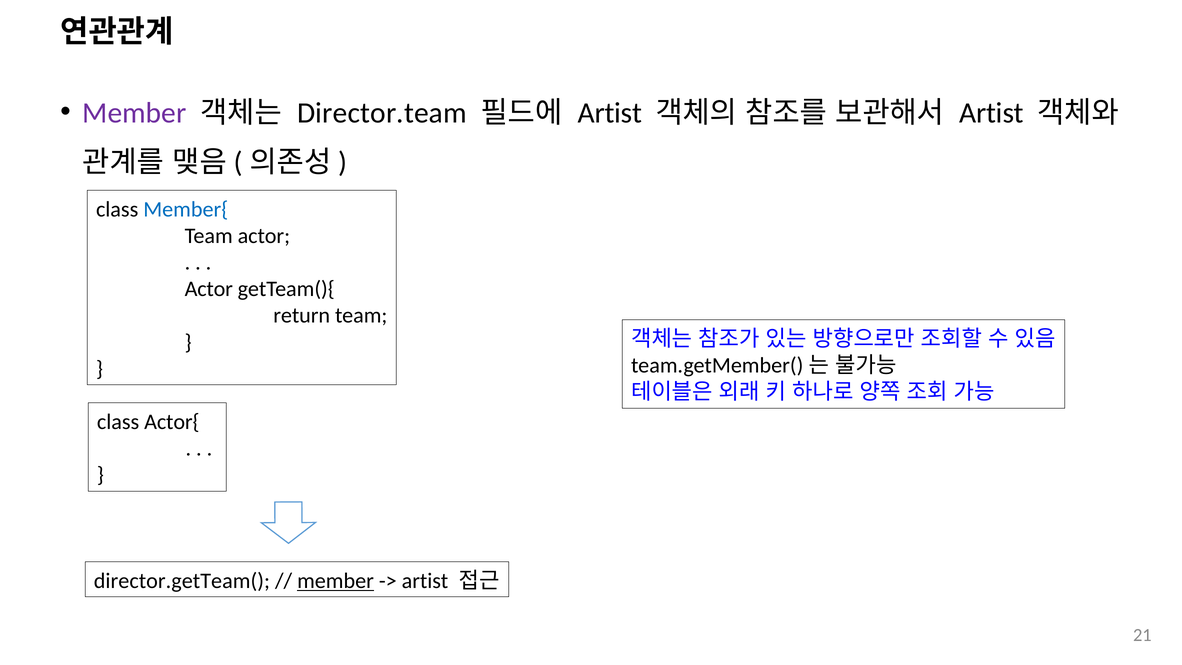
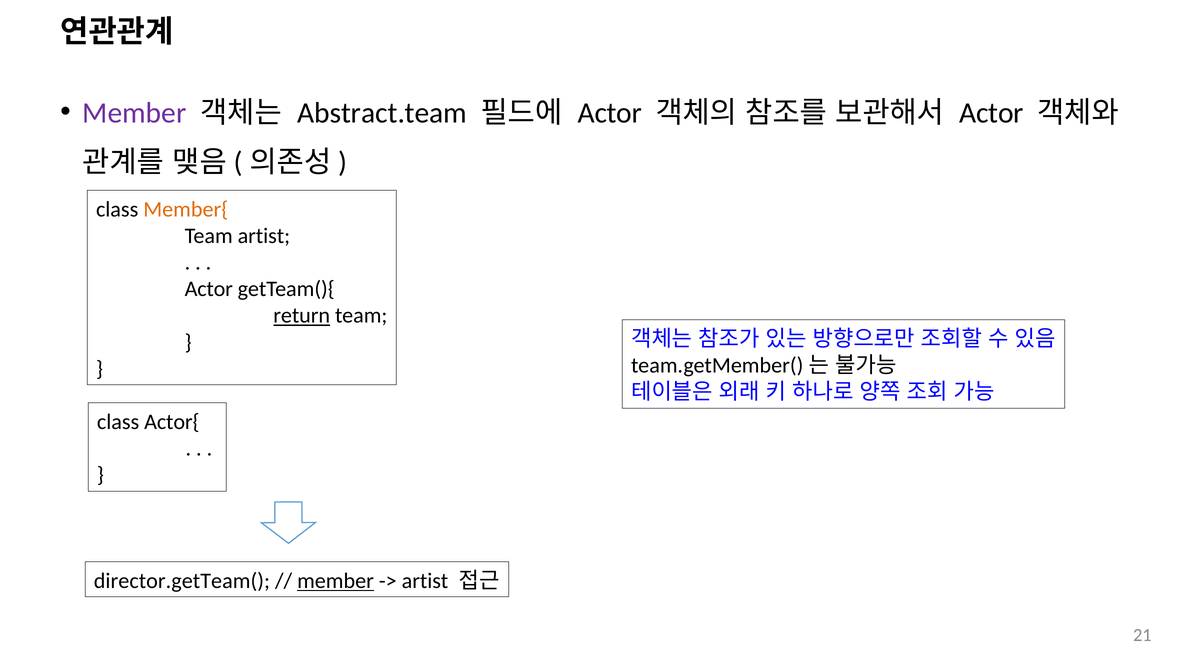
Director.team: Director.team -> Abstract.team (382, 113)
Artist: Artist -> Actor (610, 113)
Artist: Artist -> Actor (992, 113)
Member{ colour: blue -> orange (186, 209)
Team actor: actor -> artist (264, 236)
return underline: none -> present (302, 316)
